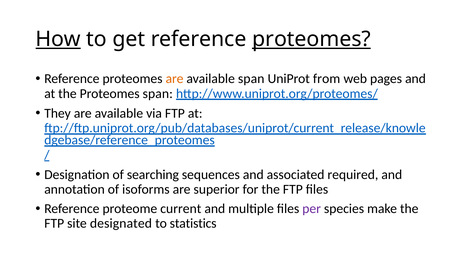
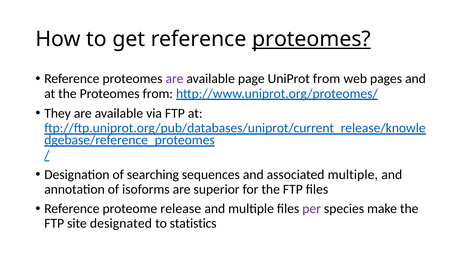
How underline: present -> none (58, 39)
are colour: orange -> purple (175, 79)
available span: span -> page (251, 79)
Proteomes span: span -> from (158, 94)
associated required: required -> multiple (353, 175)
current: current -> release (181, 209)
